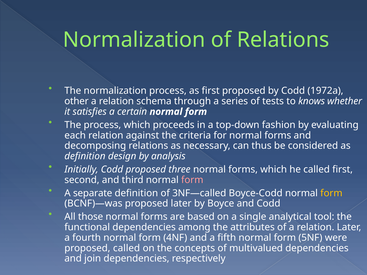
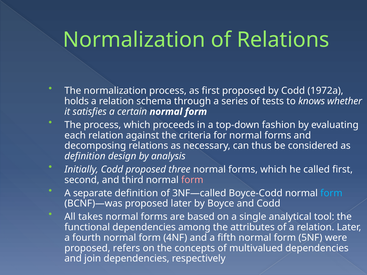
other: other -> holds (77, 101)
form colour: yellow -> light blue (331, 193)
those: those -> takes (90, 217)
proposed called: called -> refers (127, 248)
